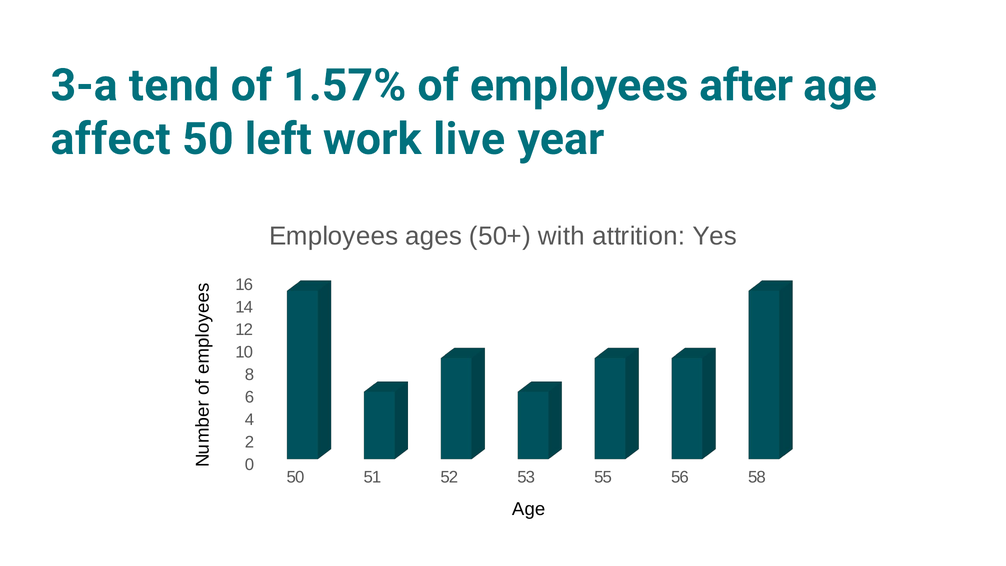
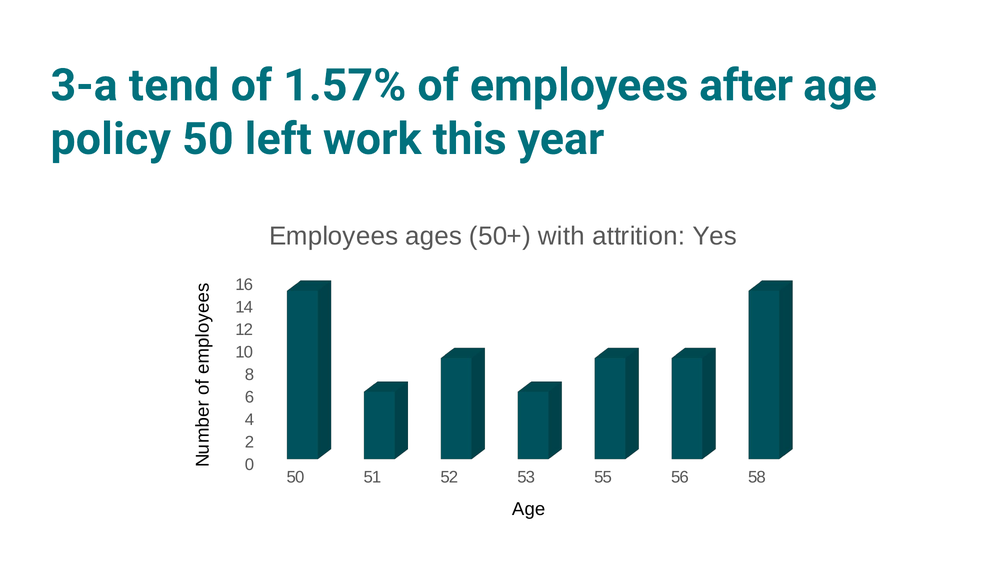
affect: affect -> policy (111, 139)
live: live -> this (470, 139)
